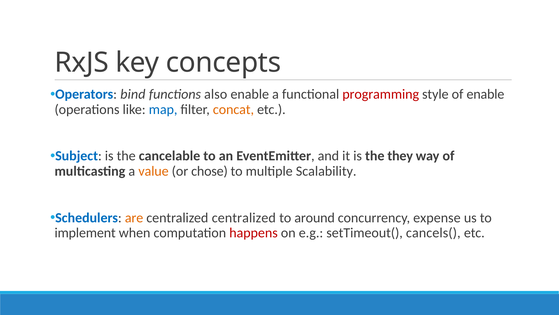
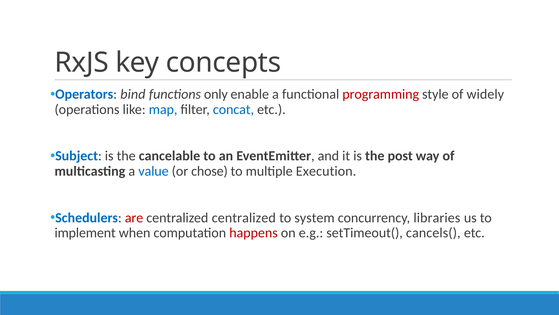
also: also -> only (216, 94)
of enable: enable -> widely (485, 94)
concat colour: orange -> blue (233, 109)
they: they -> post (400, 156)
value colour: orange -> blue (154, 171)
Scalability: Scalability -> Execution (326, 171)
are colour: orange -> red (134, 217)
around: around -> system (315, 217)
expense: expense -> libraries (437, 217)
